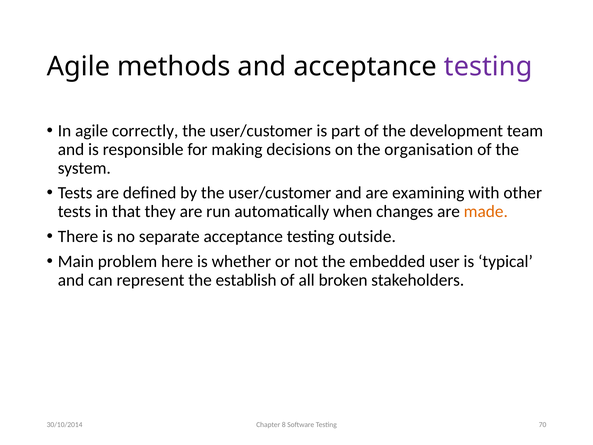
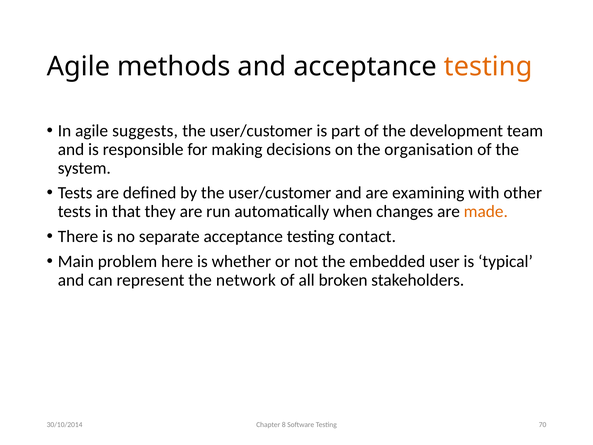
testing colour: purple -> orange (488, 66)
correctly: correctly -> suggests (145, 131)
outside: outside -> contact (367, 236)
establish: establish -> network (246, 280)
